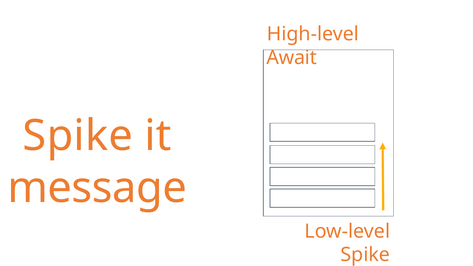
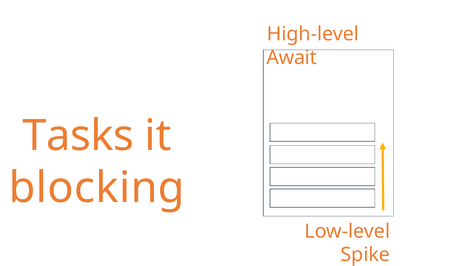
Spike: Spike -> Tasks (78, 136)
message: message -> blocking (97, 188)
